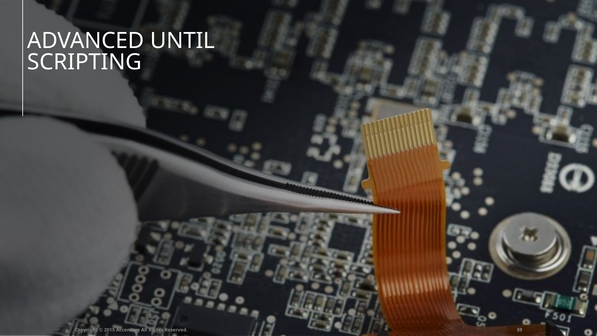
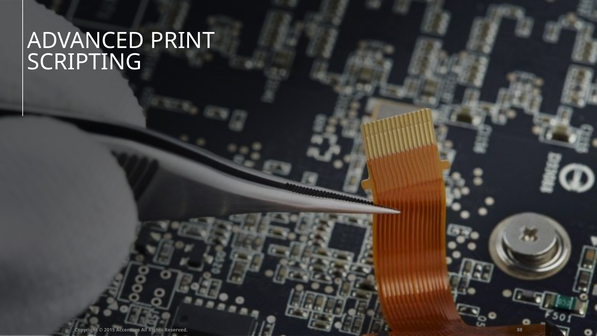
UNTIL: UNTIL -> PRINT (182, 41)
